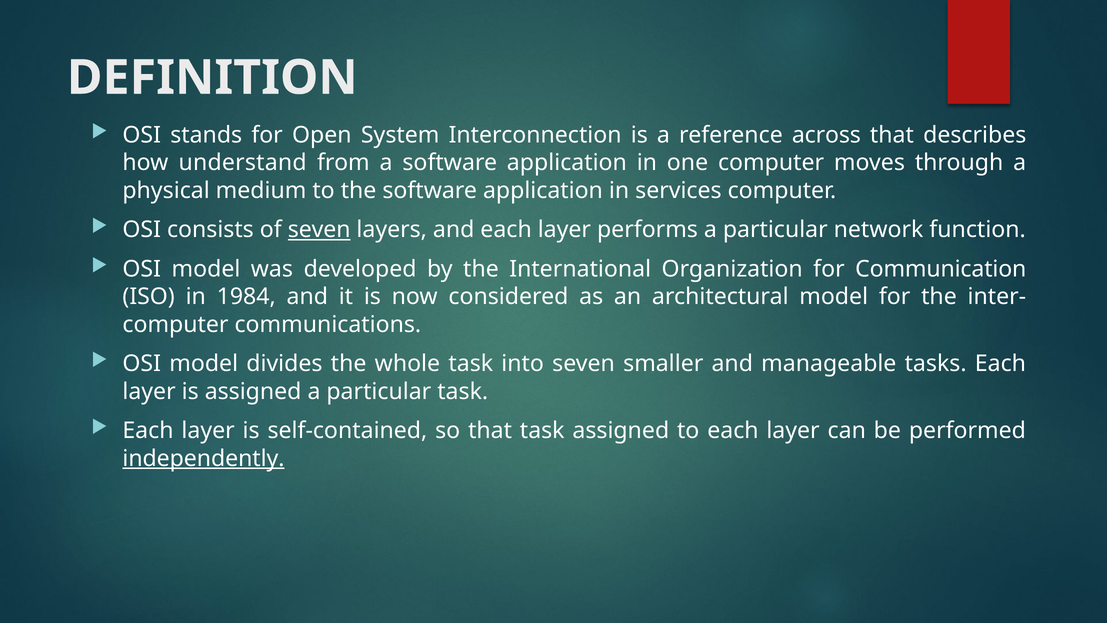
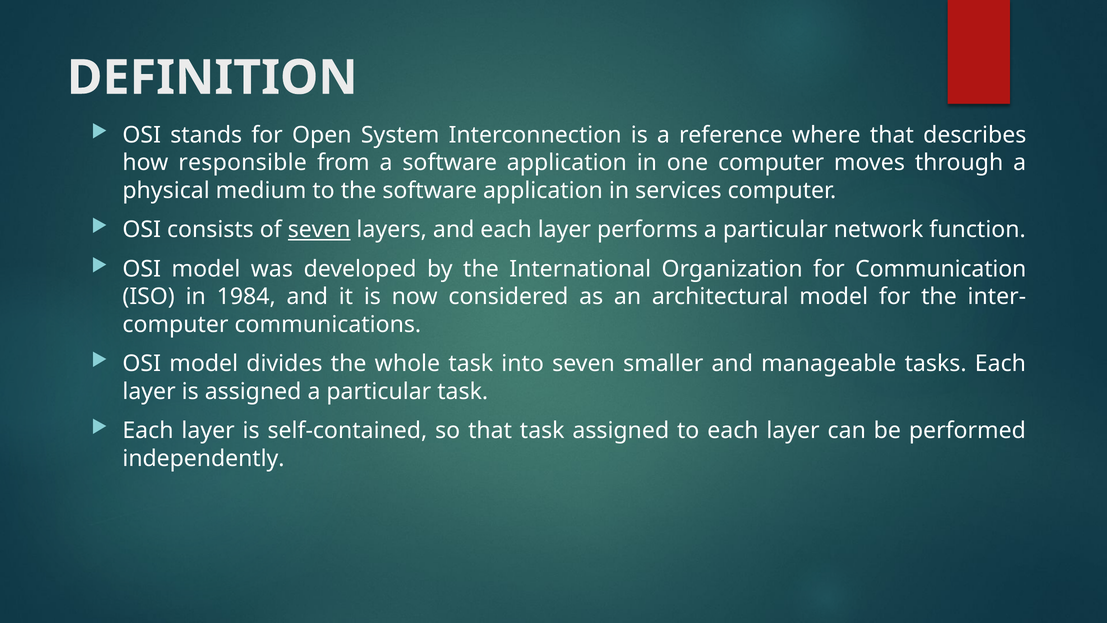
across: across -> where (826, 135)
understand: understand -> responsible (243, 163)
independently underline: present -> none (203, 458)
